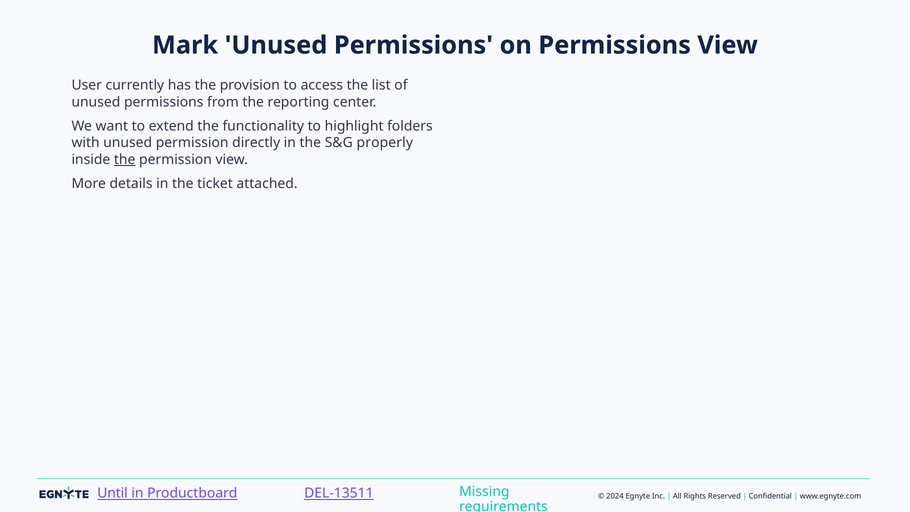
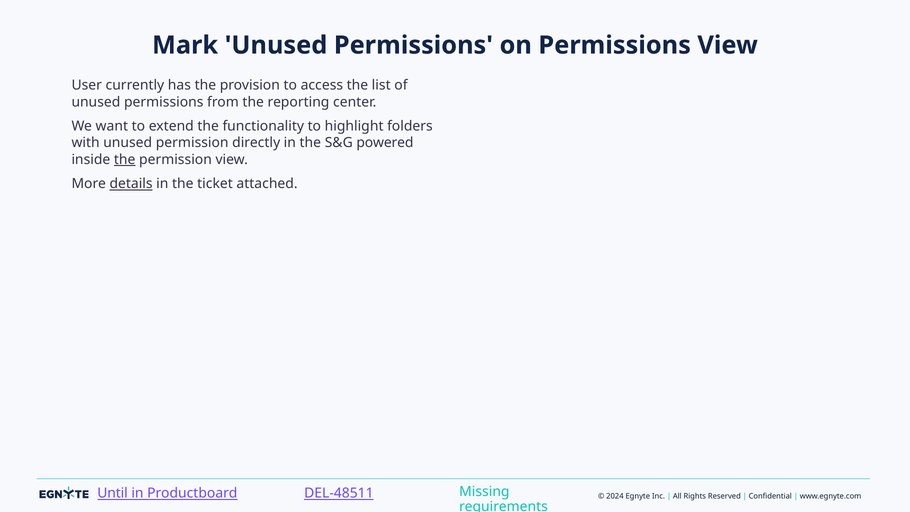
properly: properly -> powered (385, 143)
details underline: none -> present (131, 184)
DEL-13511: DEL-13511 -> DEL-48511 (339, 493)
